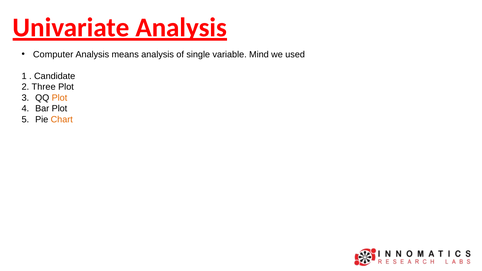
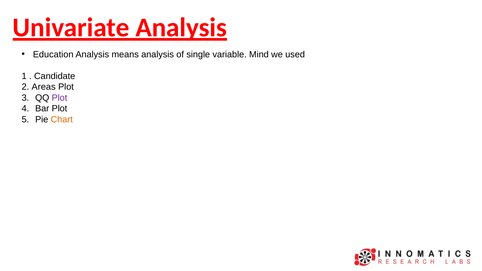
Computer: Computer -> Education (53, 54)
Three: Three -> Areas (44, 87)
Plot colour: orange -> purple (59, 98)
